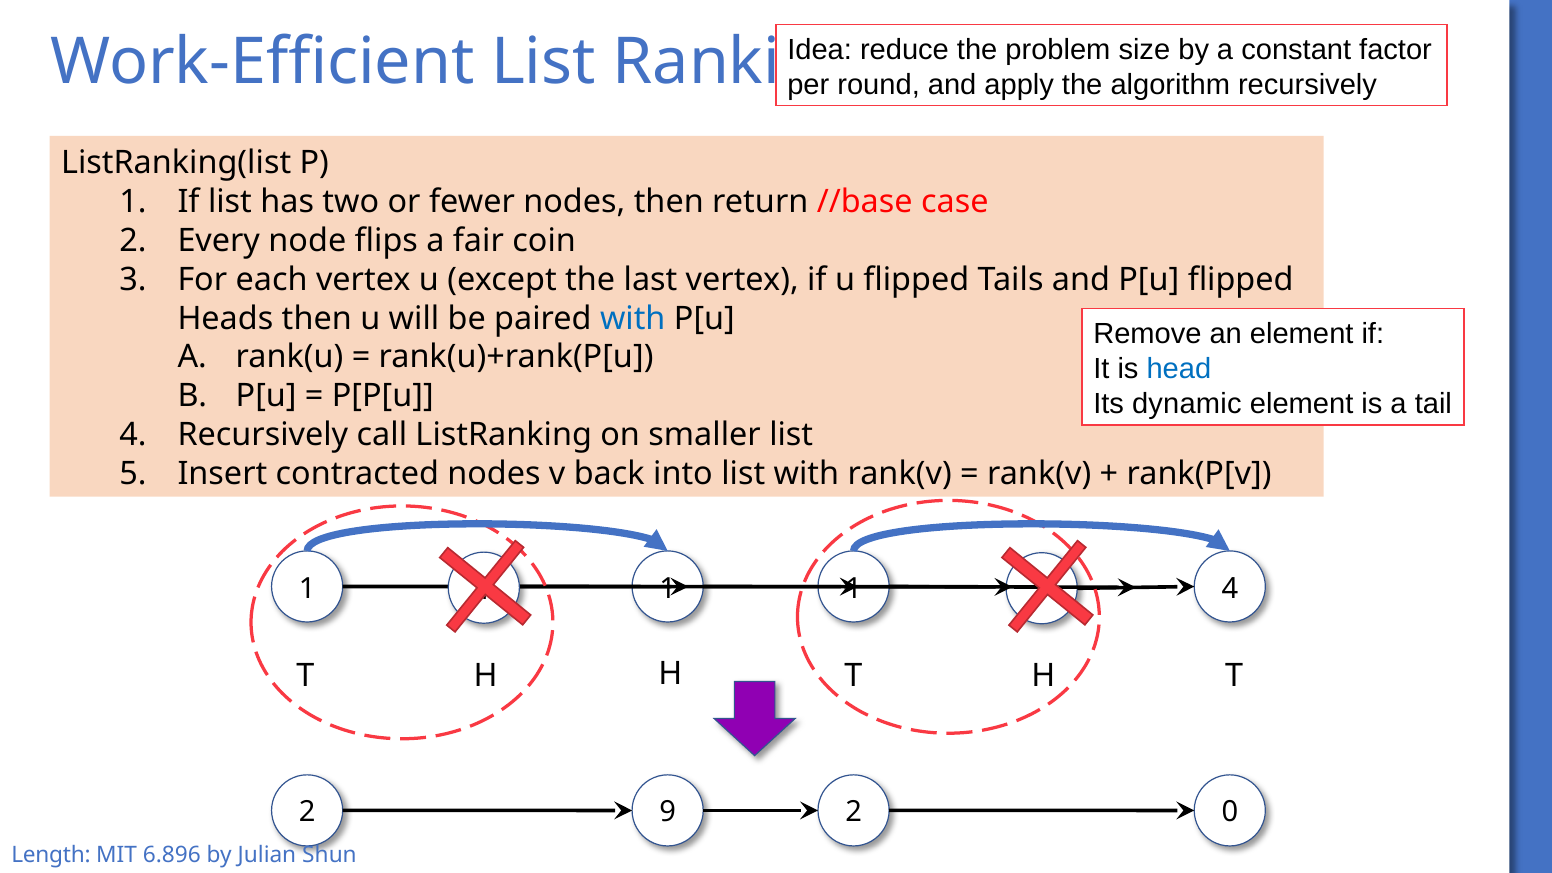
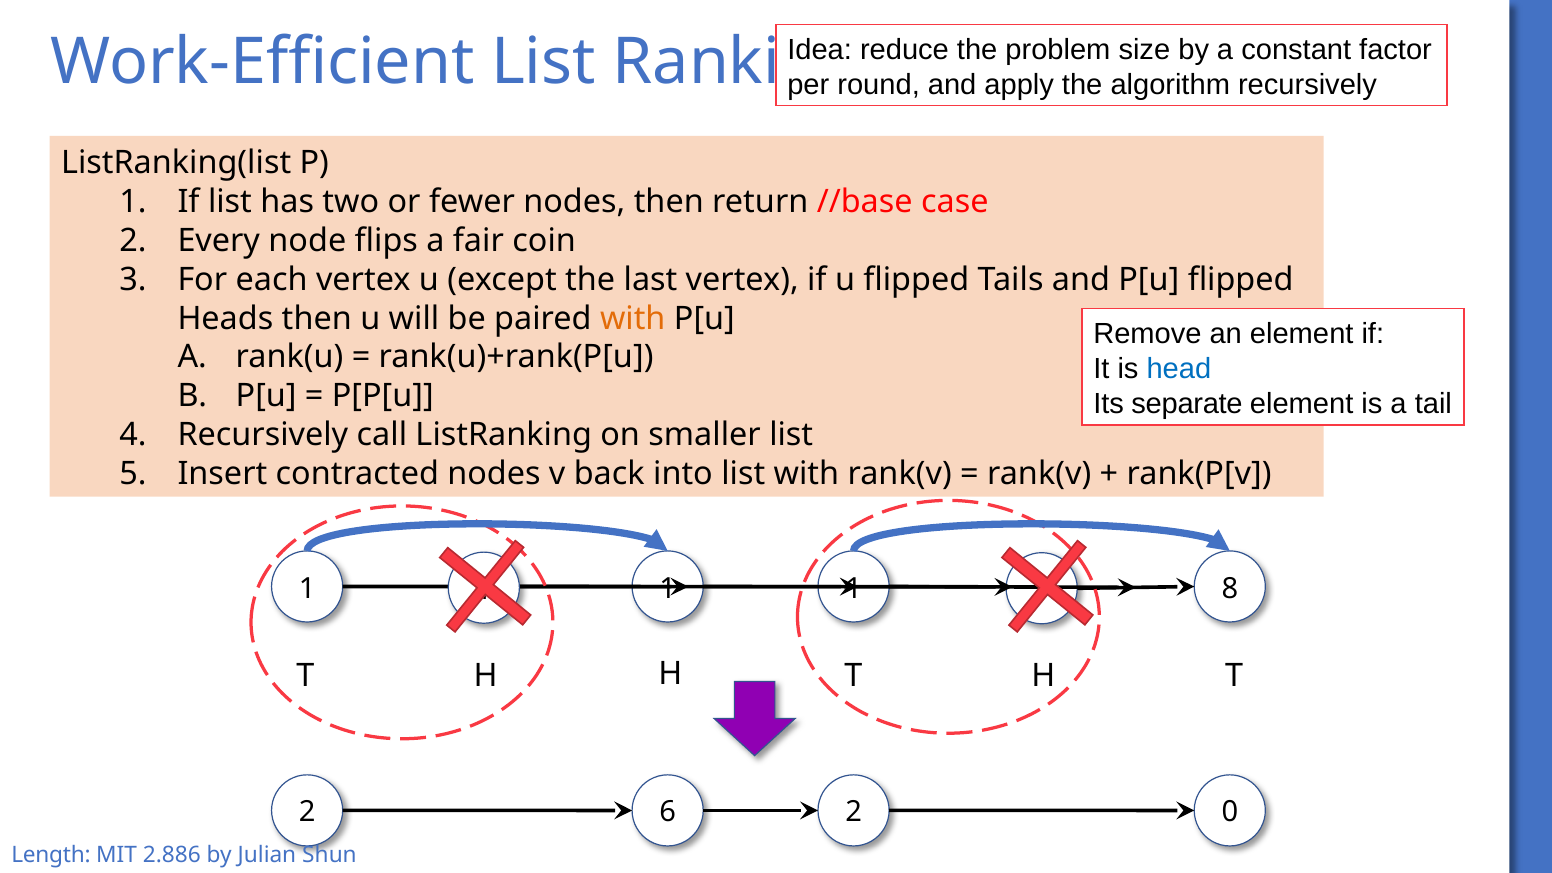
with colour: blue -> orange (633, 318)
dynamic: dynamic -> separate (1187, 404)
4: 4 -> 8 (1230, 588)
9: 9 -> 6 (668, 812)
6.896: 6.896 -> 2.886 (172, 855)
